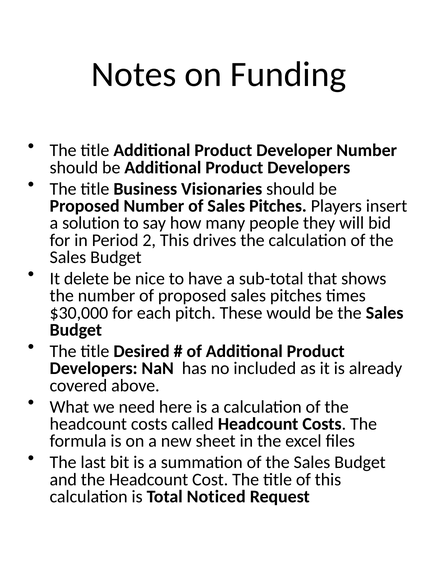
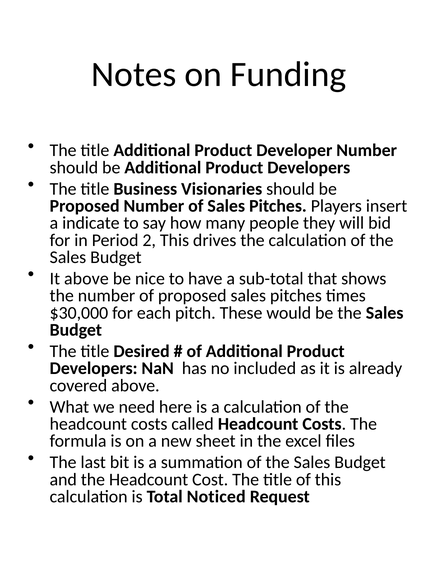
solution: solution -> indicate (91, 223)
It delete: delete -> above (86, 279)
